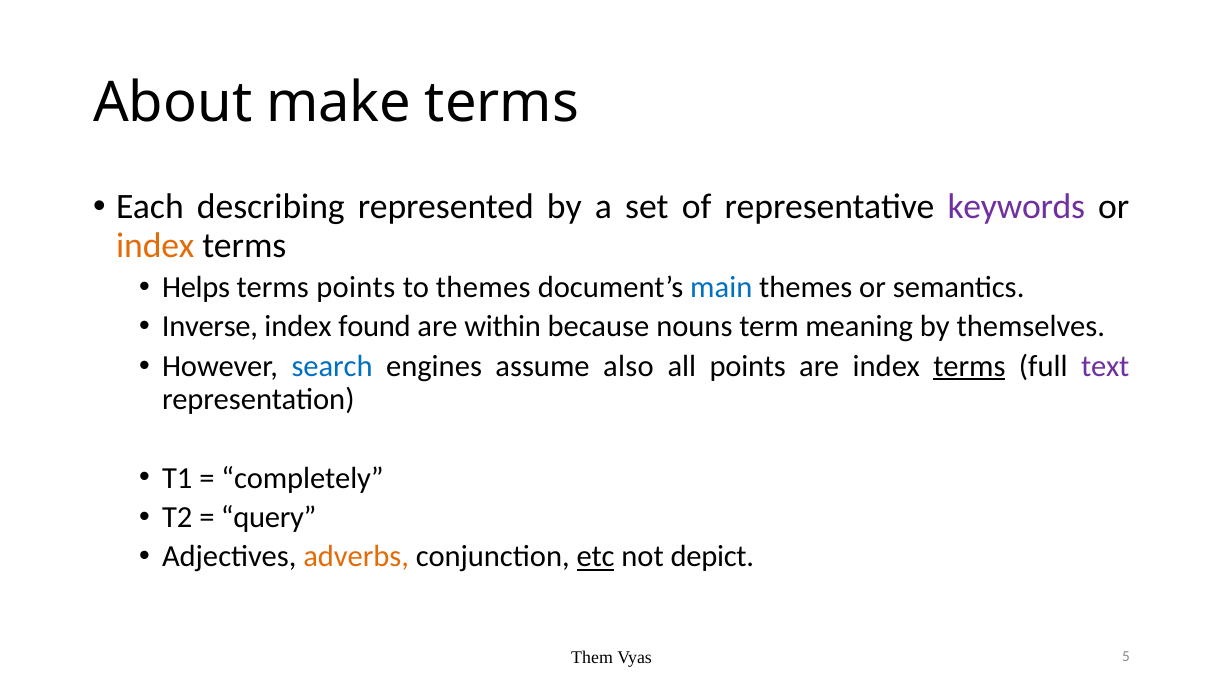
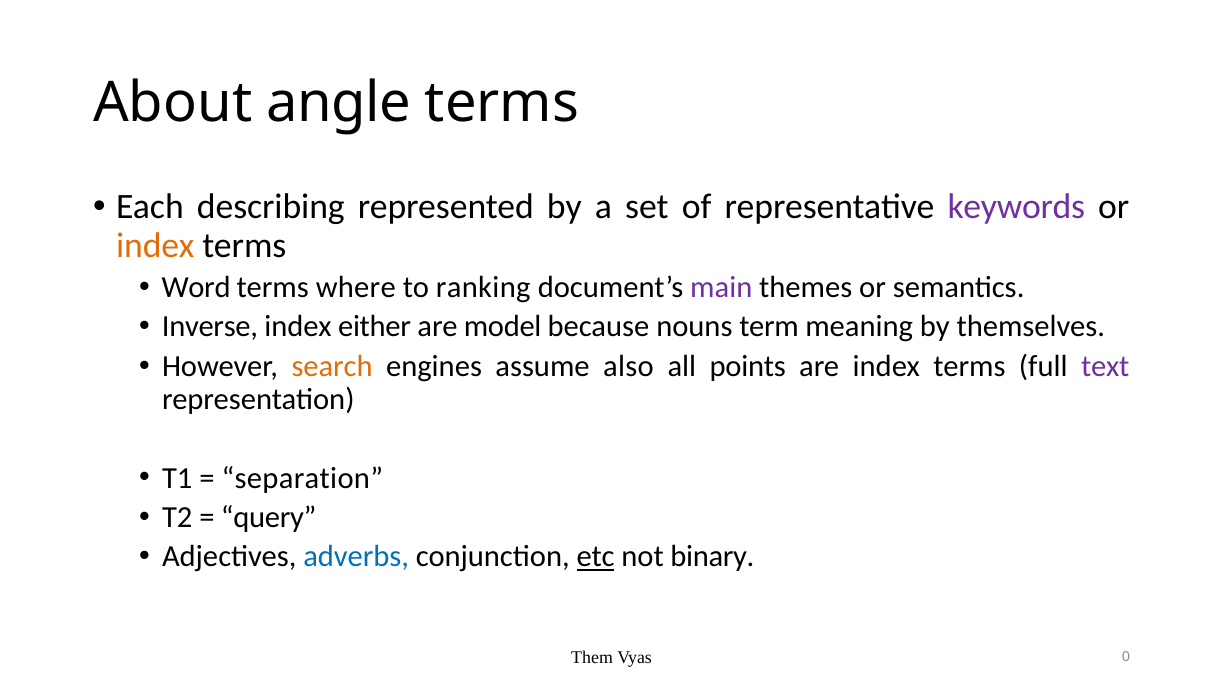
make: make -> angle (339, 103)
Helps: Helps -> Word (196, 287)
terms points: points -> where (356, 287)
to themes: themes -> ranking (483, 287)
main colour: blue -> purple (721, 287)
found: found -> either (375, 327)
within: within -> model (503, 327)
search colour: blue -> orange (332, 366)
terms underline: present -> none (969, 366)
completely: completely -> separation (302, 478)
adverbs colour: orange -> blue (356, 557)
depict: depict -> binary (712, 557)
5: 5 -> 0 (1126, 657)
